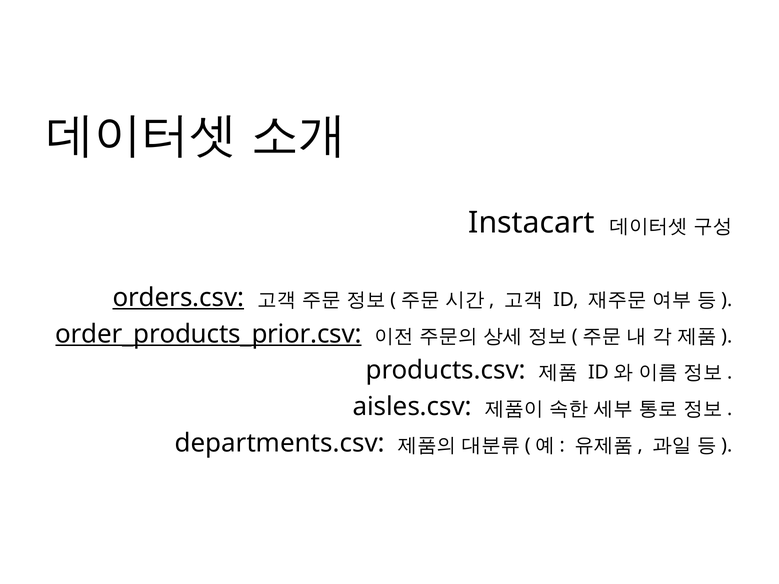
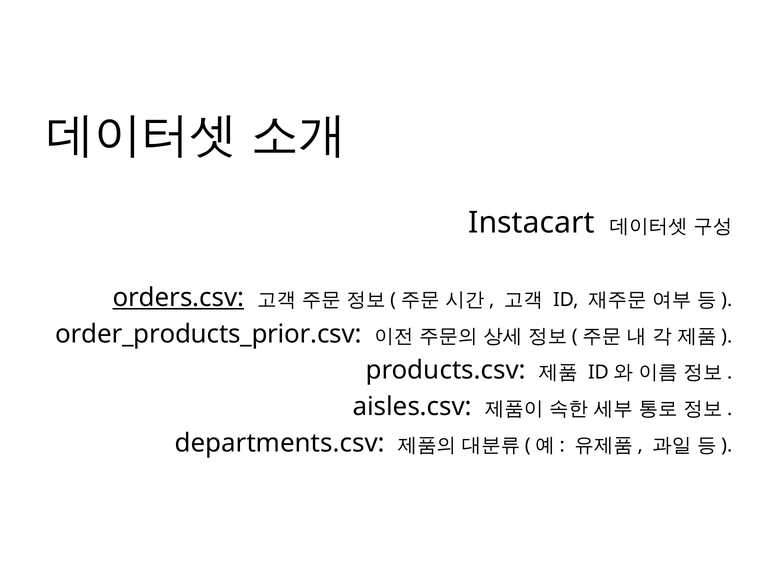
order_products_prior.csv underline: present -> none (208, 334)
